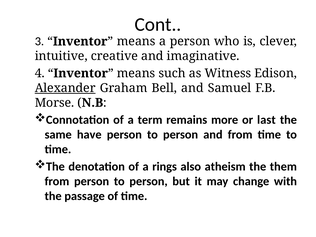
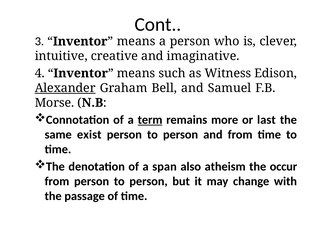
term underline: none -> present (150, 120)
have: have -> exist (89, 135)
rings: rings -> span (165, 167)
them: them -> occur (283, 167)
